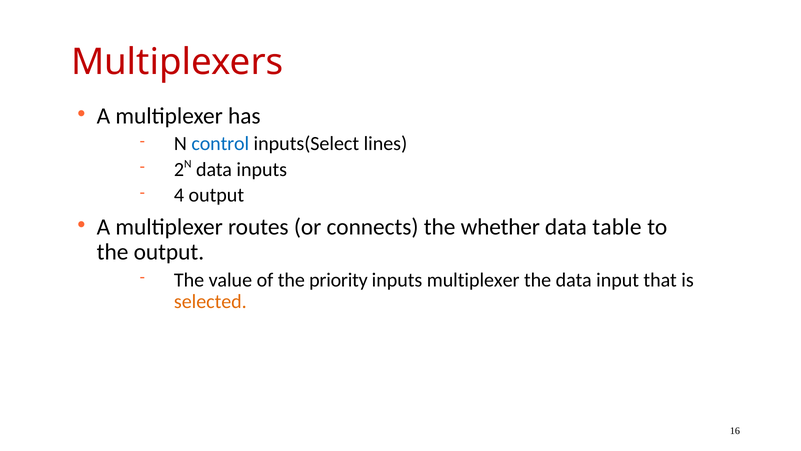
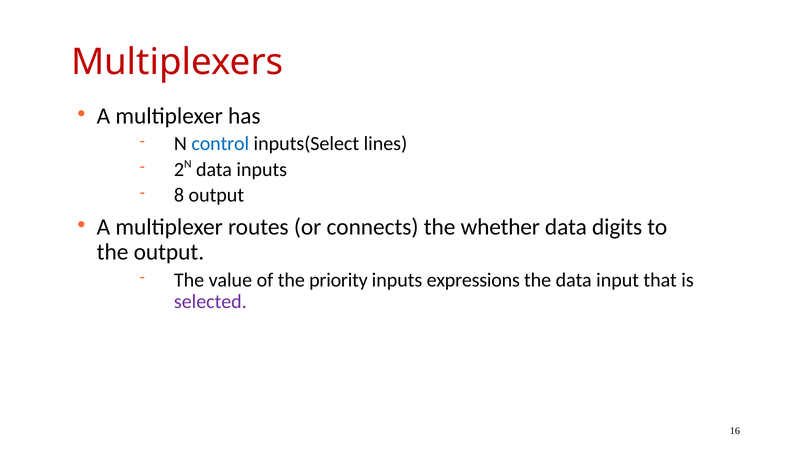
4: 4 -> 8 (179, 195)
table: table -> digits (617, 227)
inputs multiplexer: multiplexer -> expressions (473, 280)
selected colour: orange -> purple (210, 301)
